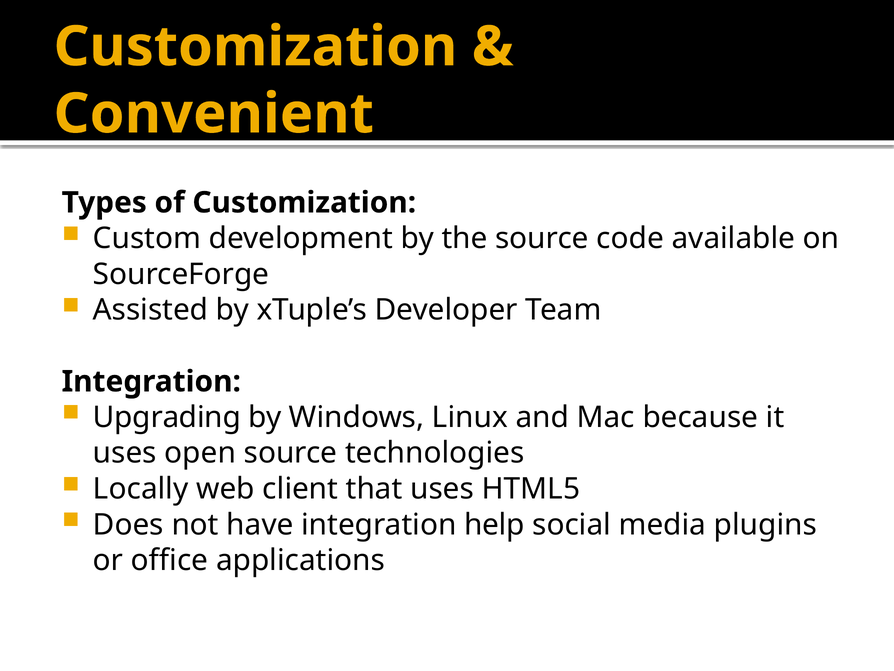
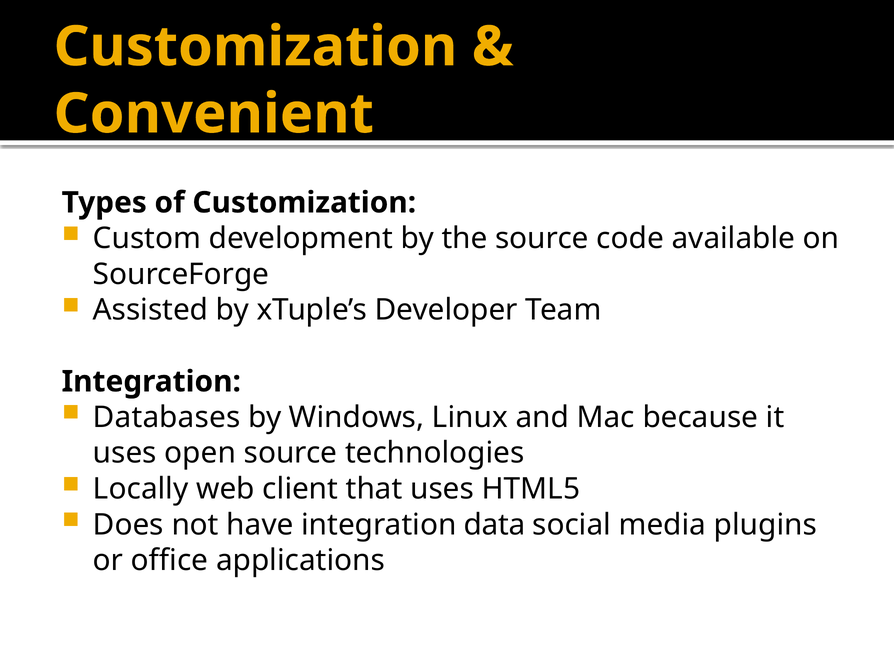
Upgrading: Upgrading -> Databases (167, 417)
help: help -> data (494, 524)
